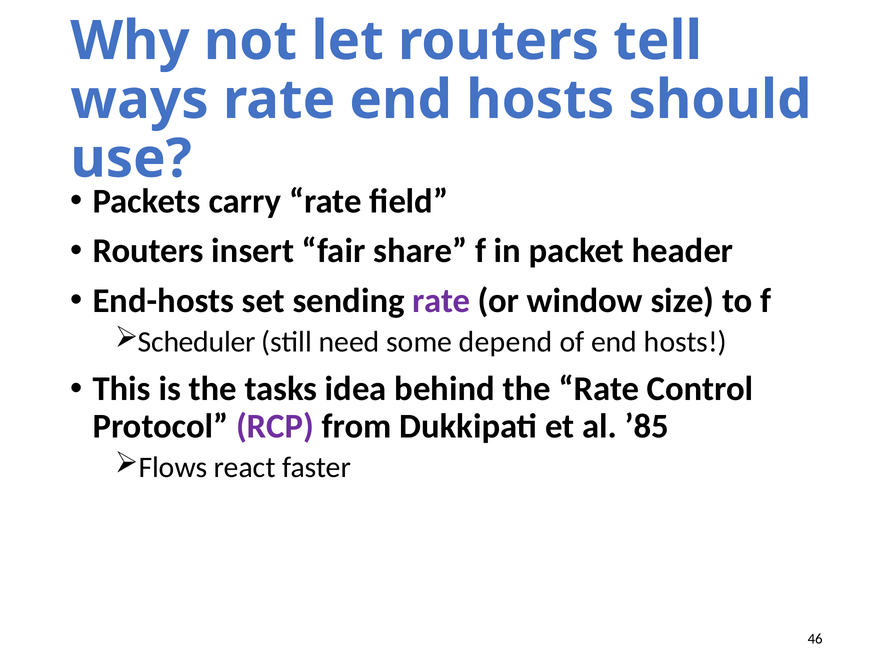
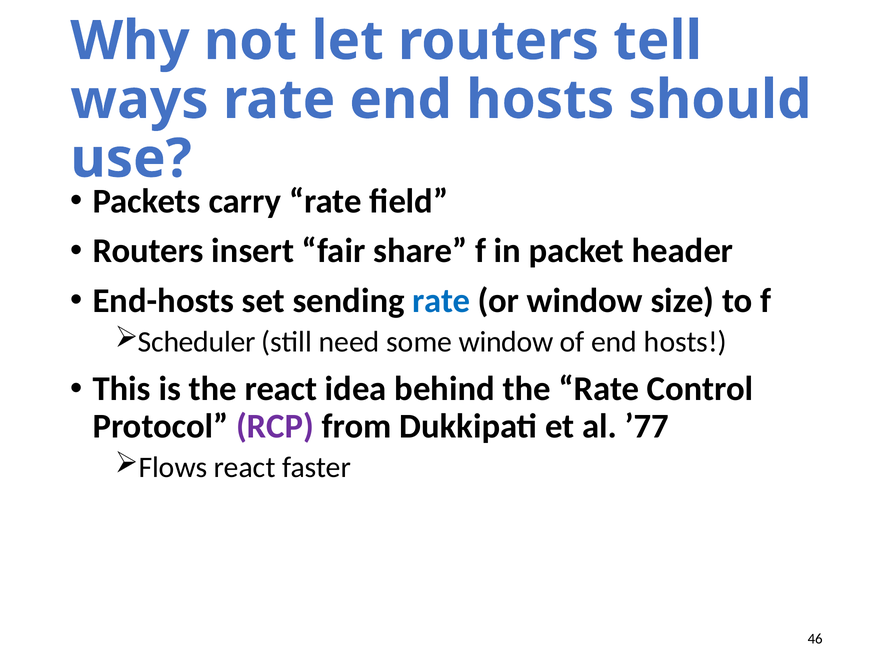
rate colour: purple -> blue (441, 301)
some depend: depend -> window (506, 342)
the tasks: tasks -> react (281, 389)
’85: ’85 -> ’77 (647, 427)
